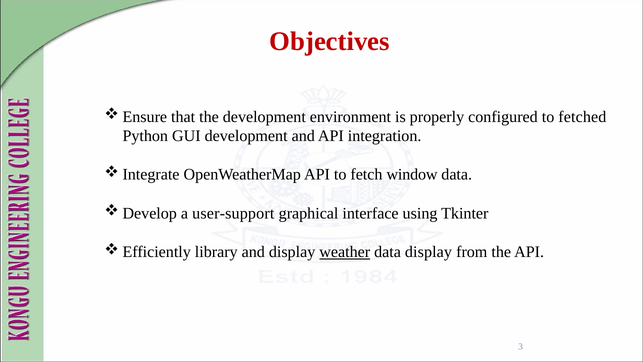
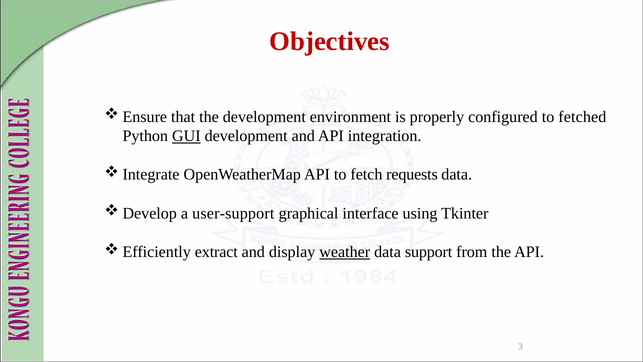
GUI underline: none -> present (186, 136)
window: window -> requests (412, 175)
library: library -> extract (216, 252)
data display: display -> support (429, 252)
